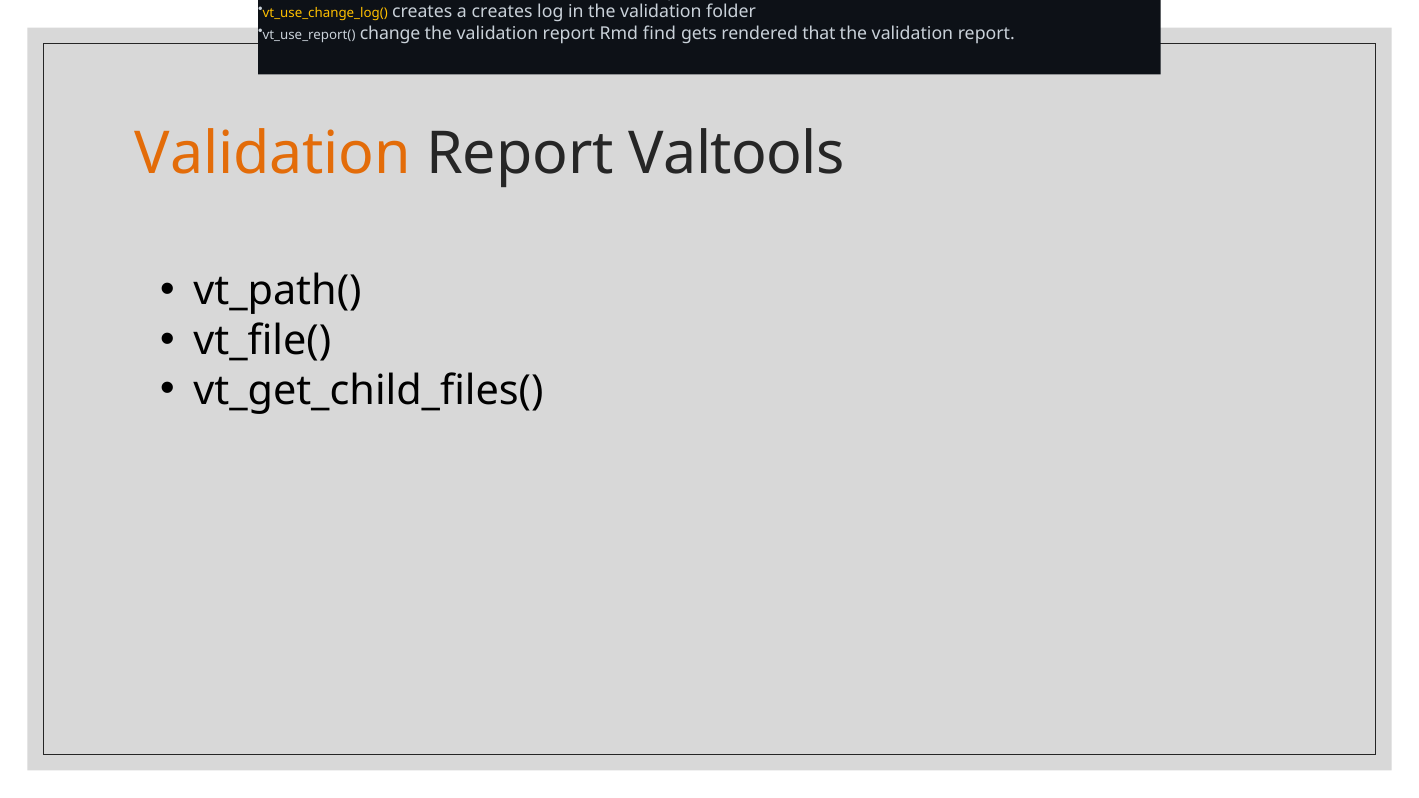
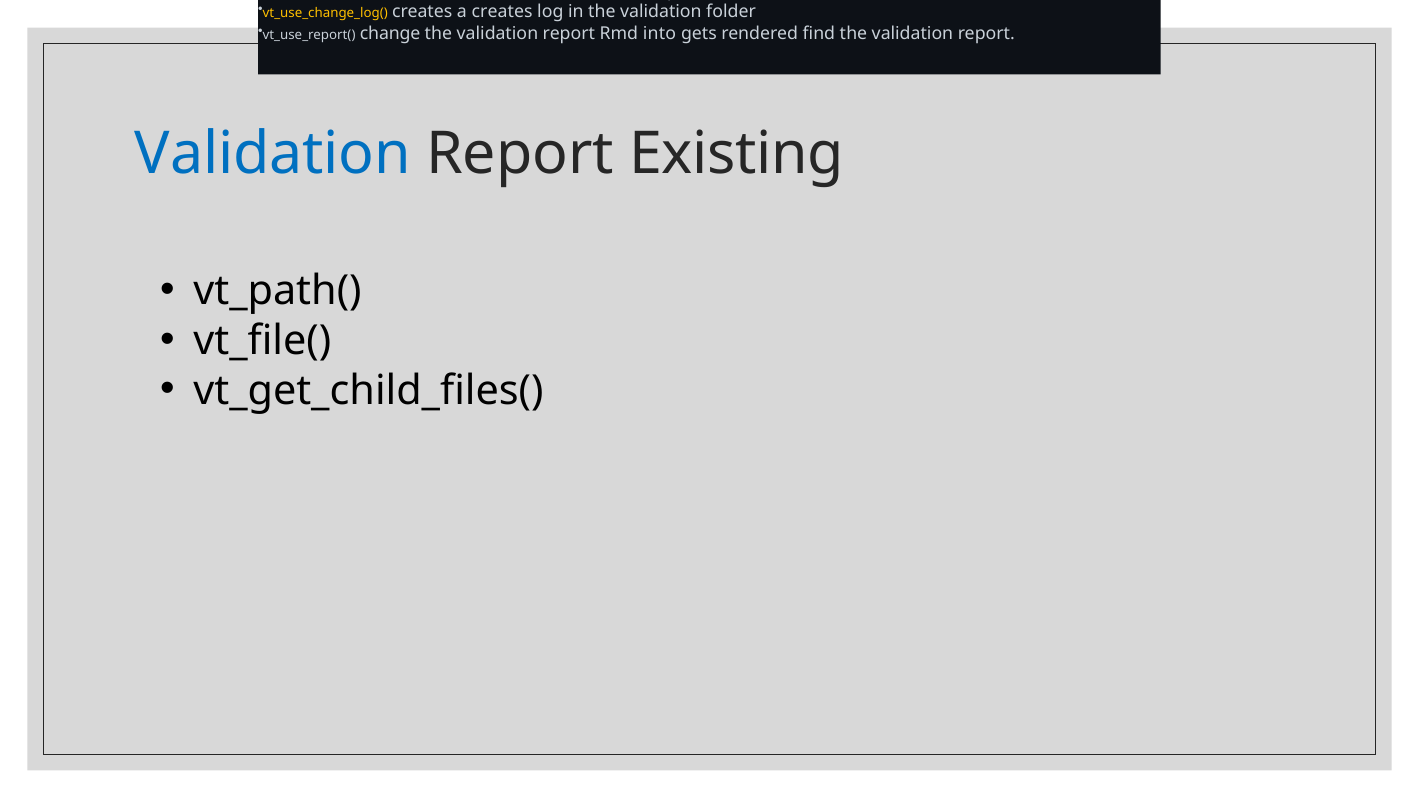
find: find -> into (660, 33)
that: that -> find (819, 33)
Validation colour: orange -> blue (273, 154)
Report Valtools: Valtools -> Existing (737, 154)
